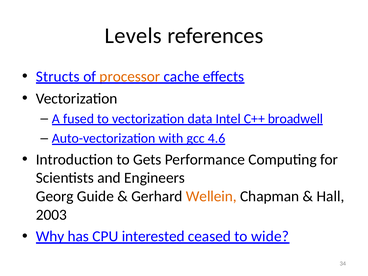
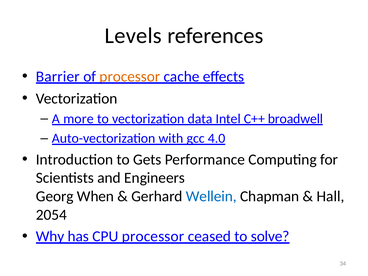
Structs: Structs -> Barrier (58, 77)
fused: fused -> more (79, 119)
4.6: 4.6 -> 4.0 (217, 138)
Guide: Guide -> When (95, 196)
Wellein colour: orange -> blue (211, 196)
2003: 2003 -> 2054 (51, 215)
CPU interested: interested -> processor (153, 236)
wide: wide -> solve (270, 236)
